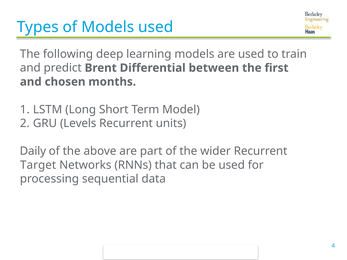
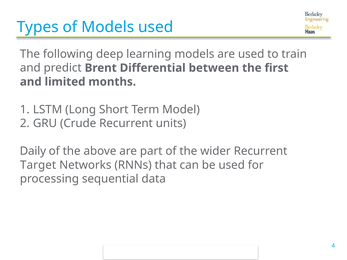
chosen: chosen -> limited (65, 82)
Levels: Levels -> Crude (78, 124)
